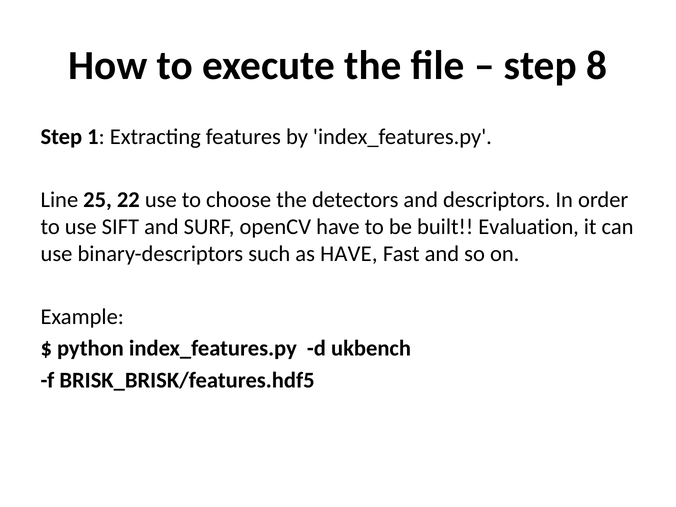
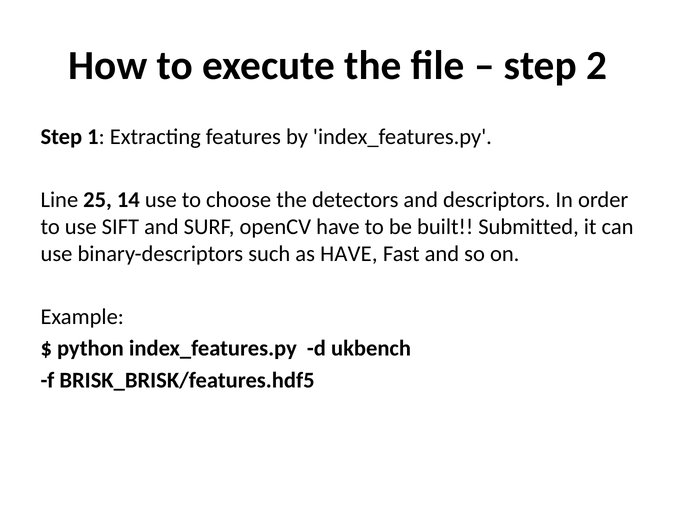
8: 8 -> 2 (596, 65)
22: 22 -> 14 (128, 200)
Evaluation: Evaluation -> Submitted (529, 227)
